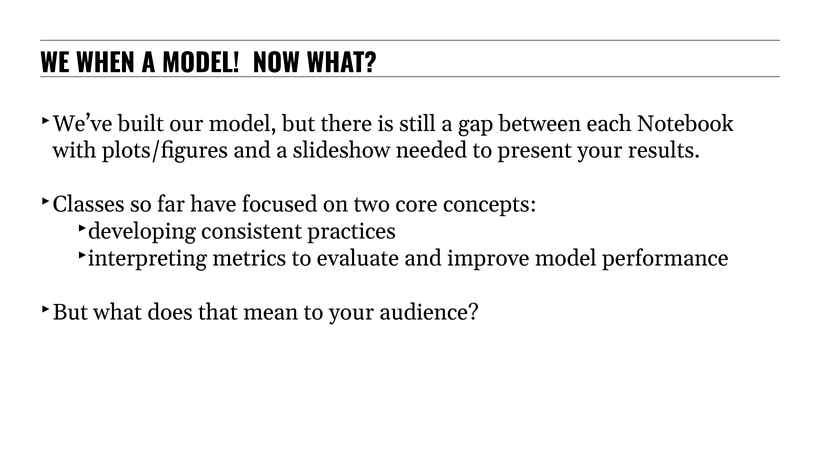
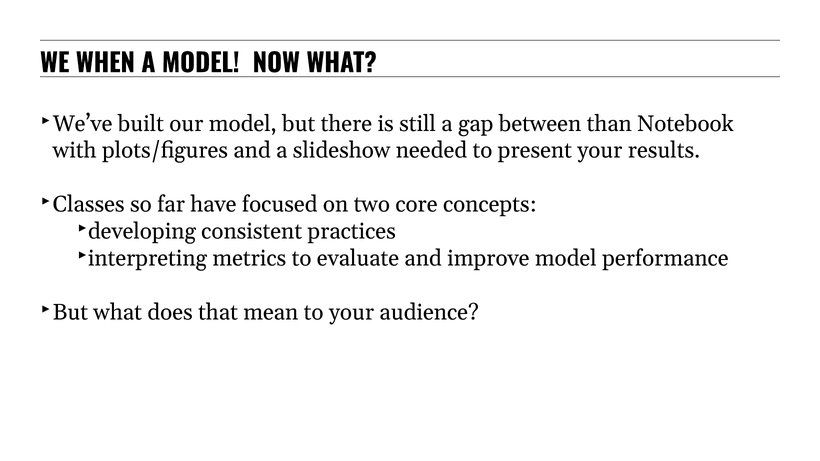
each: each -> than (609, 123)
